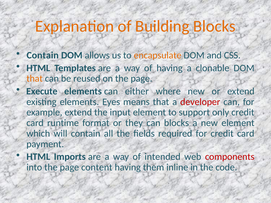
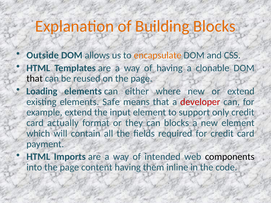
Contain: Contain -> Outside (43, 55)
that colour: orange -> black (35, 79)
Execute: Execute -> Loading (42, 91)
Eyes: Eyes -> Safe (111, 102)
runtime: runtime -> actually (63, 123)
components colour: red -> black (230, 157)
